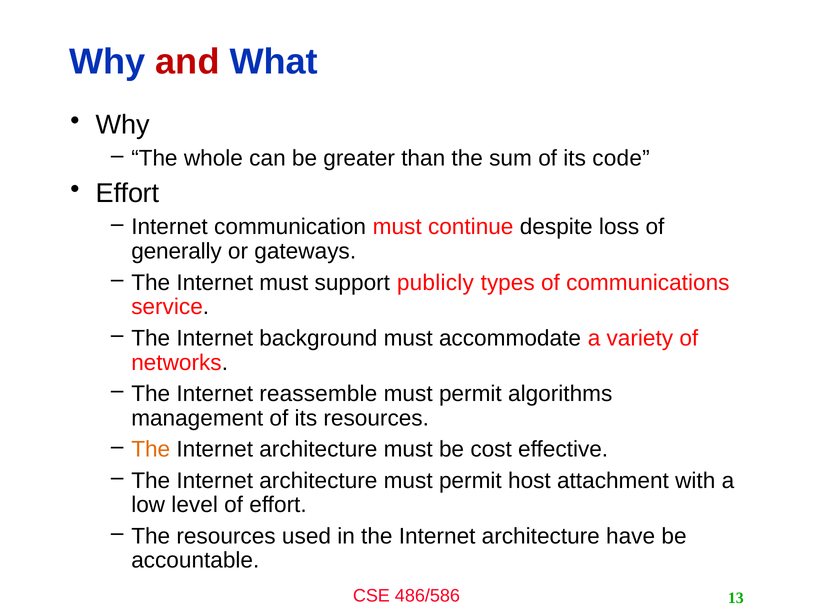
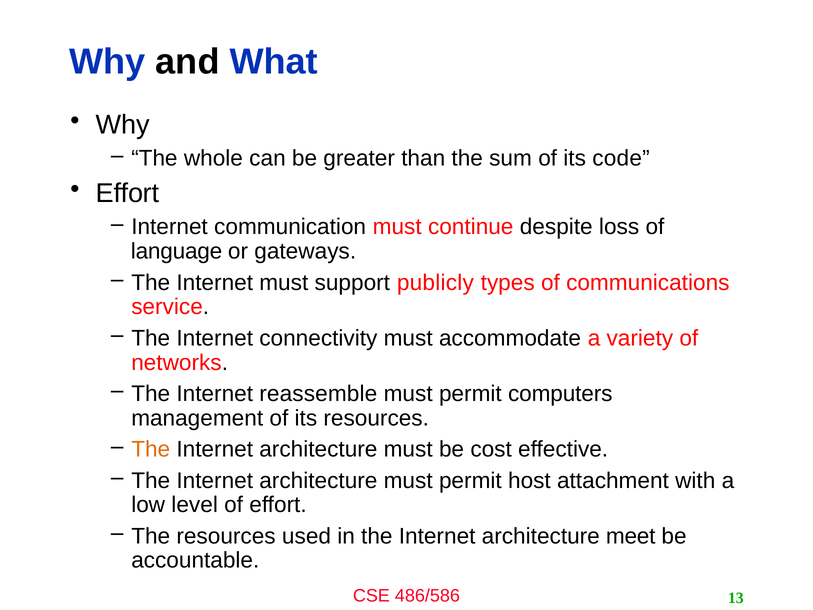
and colour: red -> black (187, 62)
generally: generally -> language (177, 251)
background: background -> connectivity (318, 338)
algorithms: algorithms -> computers (560, 394)
have: have -> meet (631, 536)
